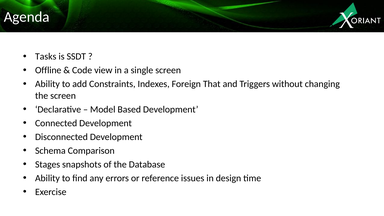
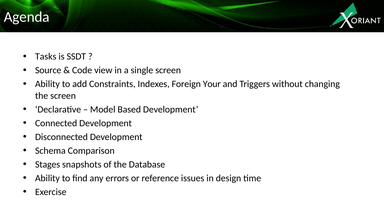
Offline: Offline -> Source (48, 70)
That: That -> Your (212, 84)
